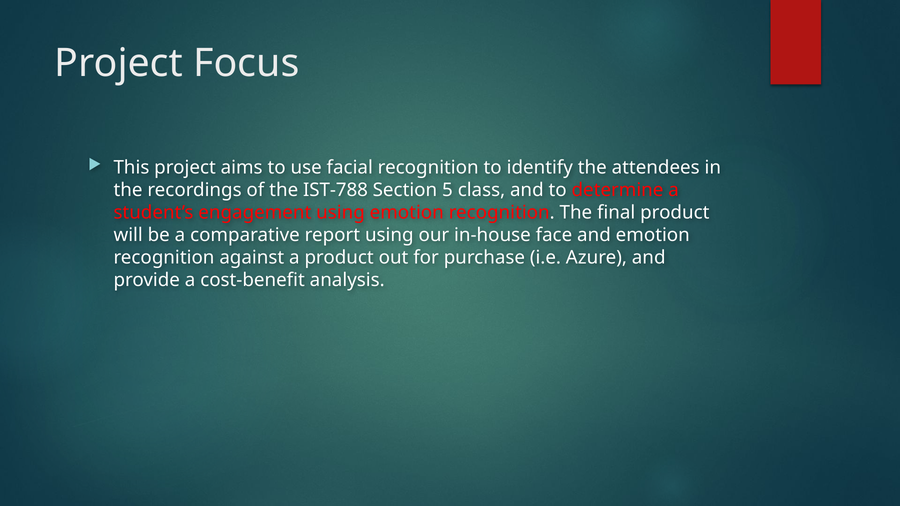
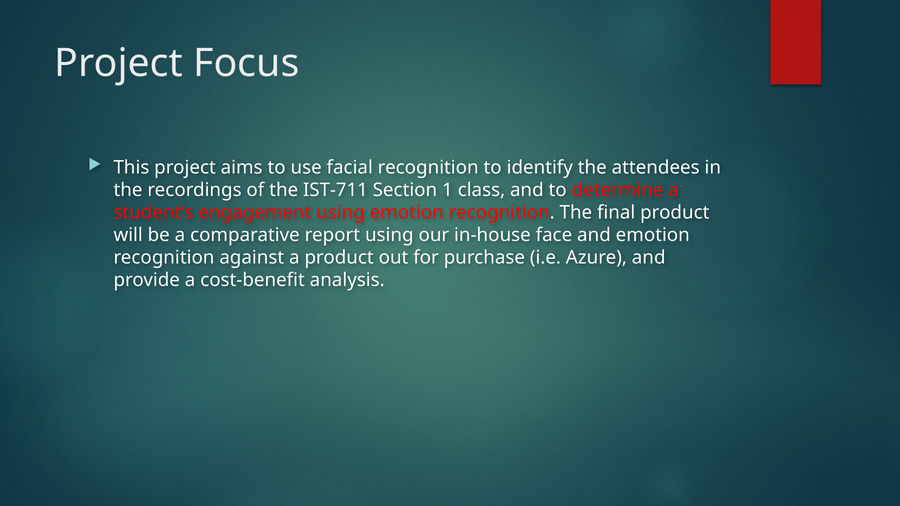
IST-788: IST-788 -> IST-711 (335, 190)
5: 5 -> 1 (447, 190)
